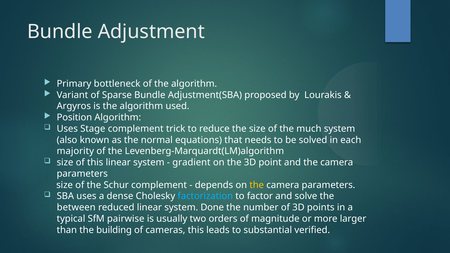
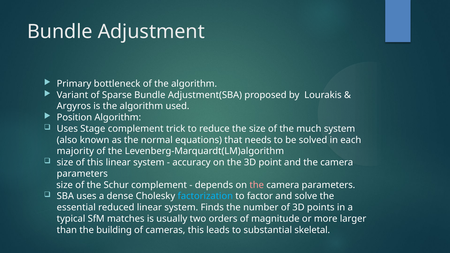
gradient: gradient -> accuracy (191, 163)
the colour: yellow -> pink (257, 185)
between: between -> essential (76, 208)
Done: Done -> Finds (212, 208)
pairwise: pairwise -> matches (126, 219)
verified: verified -> skeletal (312, 230)
